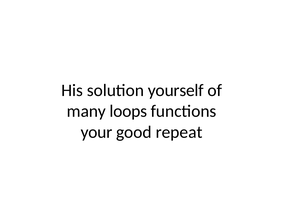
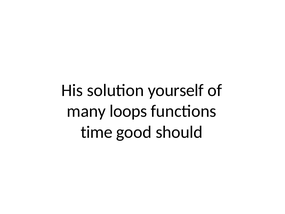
your: your -> time (97, 132)
repeat: repeat -> should (179, 132)
